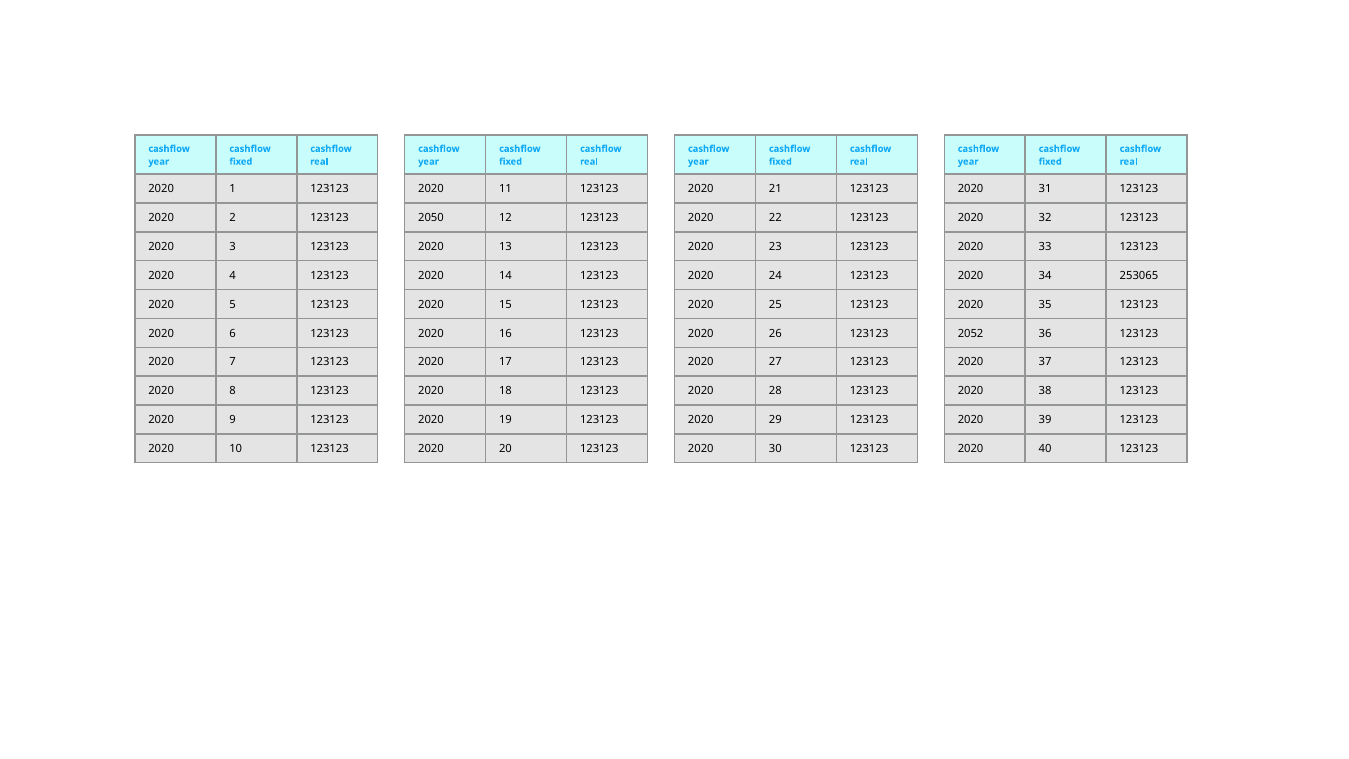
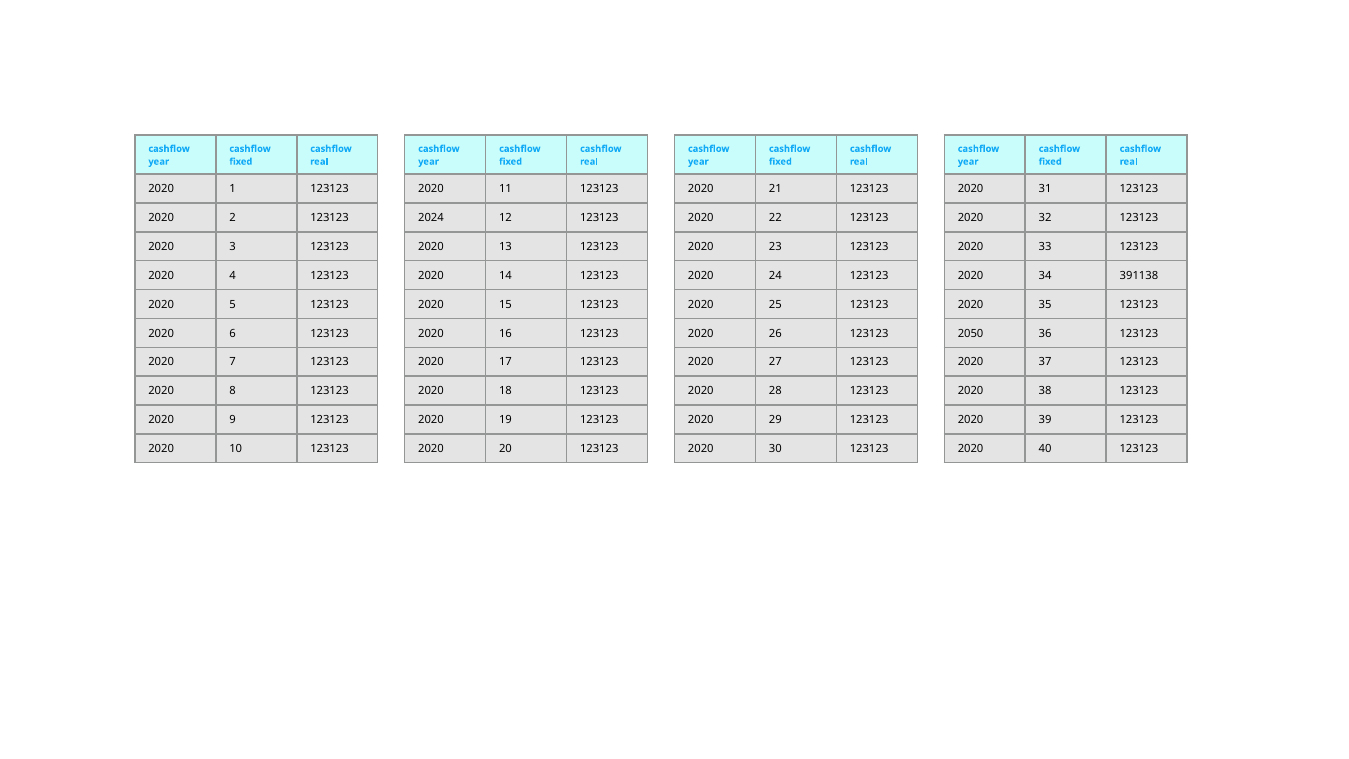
2050: 2050 -> 2024 (431, 218)
253065: 253065 -> 391138 (1139, 276)
2052: 2052 -> 2050 (971, 333)
